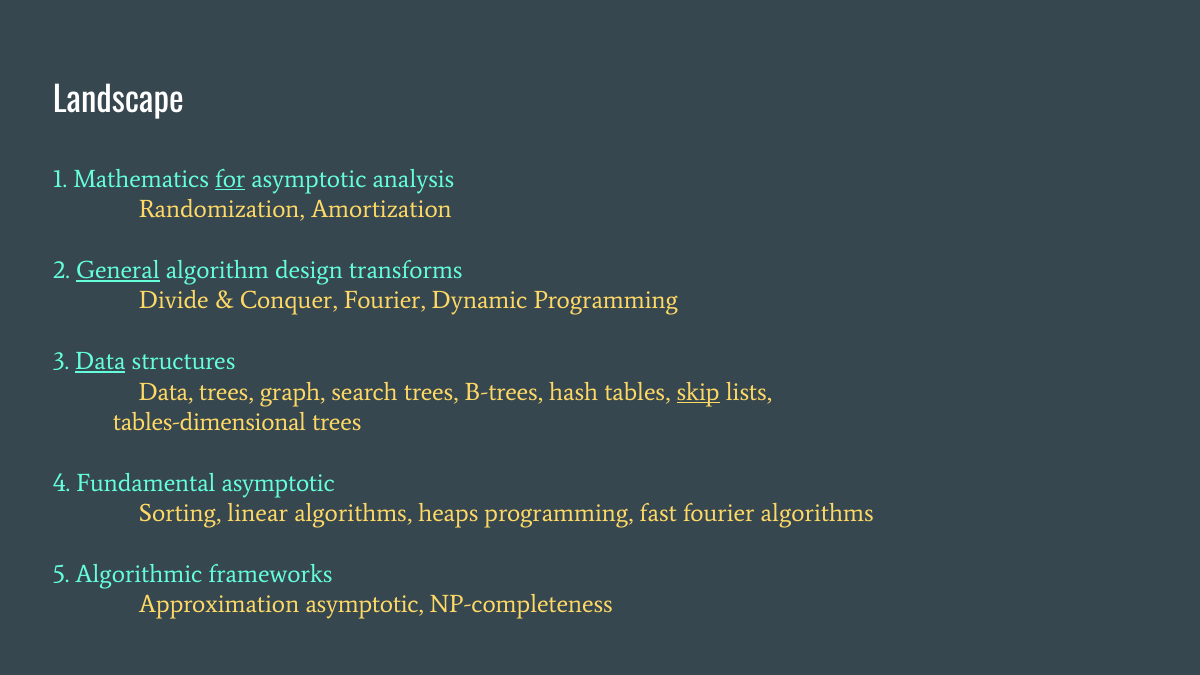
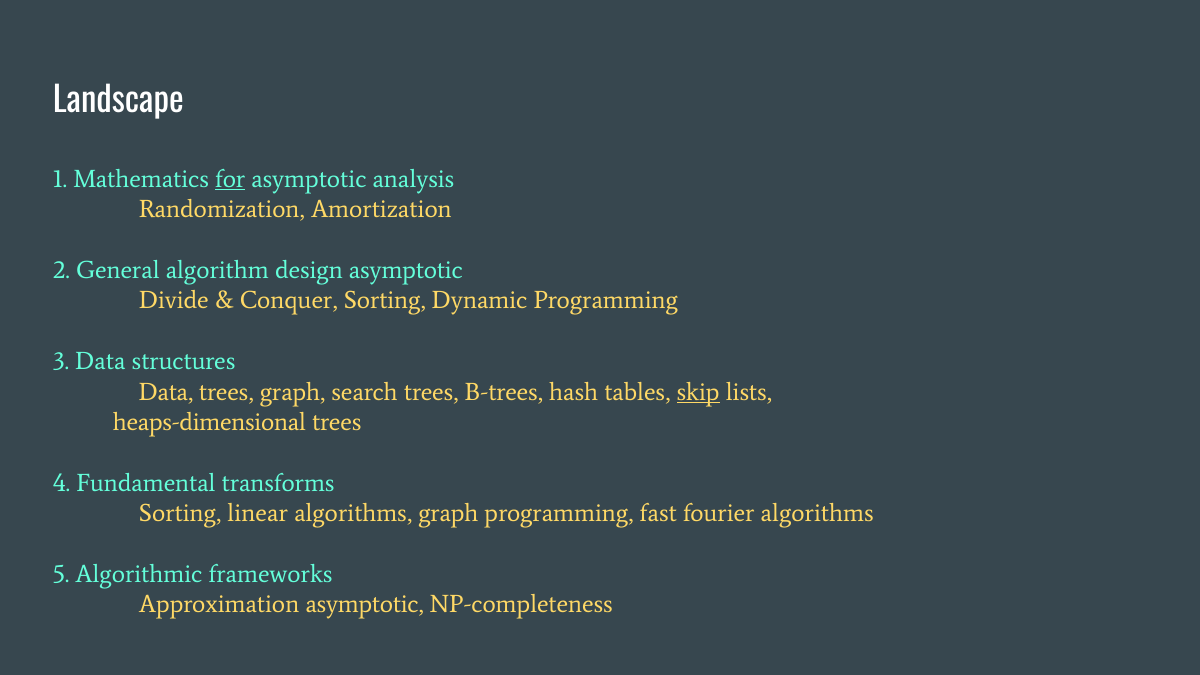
General underline: present -> none (118, 270)
design transforms: transforms -> asymptotic (406, 270)
Conquer Fourier: Fourier -> Sorting (385, 300)
Data underline: present -> none (100, 361)
tables-dimensional: tables-dimensional -> heaps-dimensional (209, 422)
Fundamental asymptotic: asymptotic -> transforms (278, 483)
algorithms heaps: heaps -> graph (448, 513)
